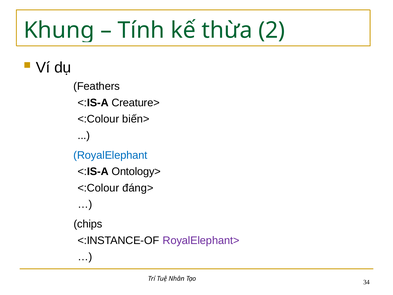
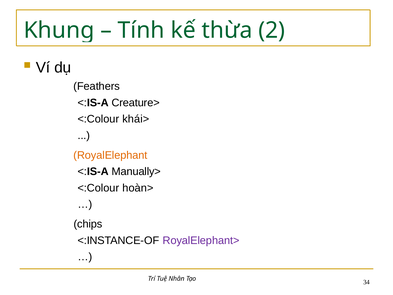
biến>: biến> -> khái> (136, 119)
RoyalElephant colour: blue -> orange (111, 155)
Ontology>: Ontology> -> Manually> (136, 171)
đáng>: đáng> -> hoàn> (138, 188)
